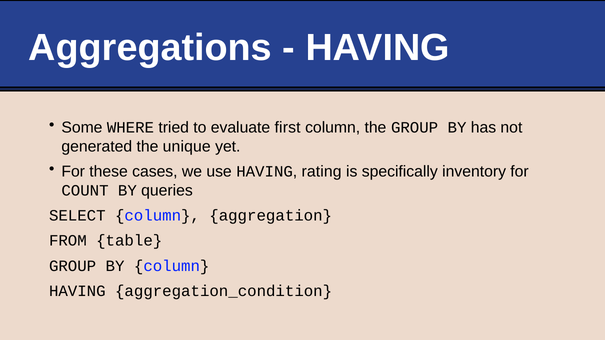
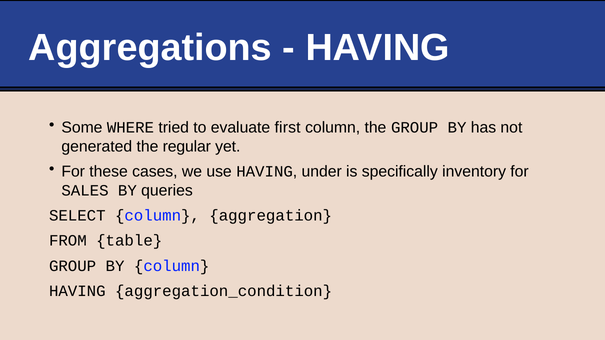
unique: unique -> regular (187, 146)
rating: rating -> under (322, 172)
COUNT: COUNT -> SALES (85, 191)
